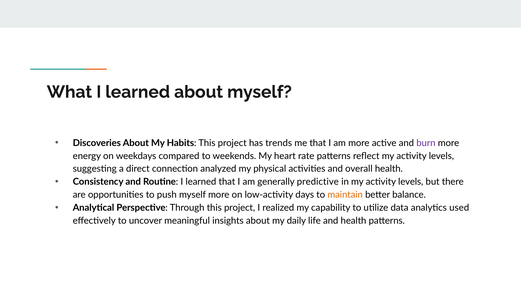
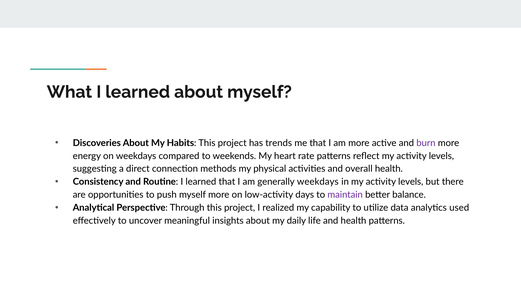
analyzed: analyzed -> methods (218, 169)
generally predictive: predictive -> weekdays (318, 182)
maintain colour: orange -> purple (345, 195)
